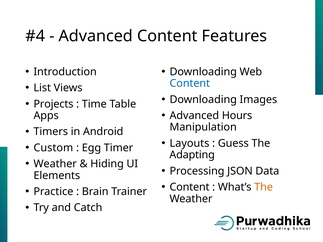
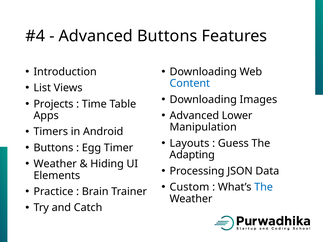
Advanced Content: Content -> Buttons (167, 36)
Hours: Hours -> Lower (237, 116)
Custom: Custom -> Buttons (53, 148)
Content: Content -> Custom (189, 187)
The colour: orange -> blue (264, 187)
